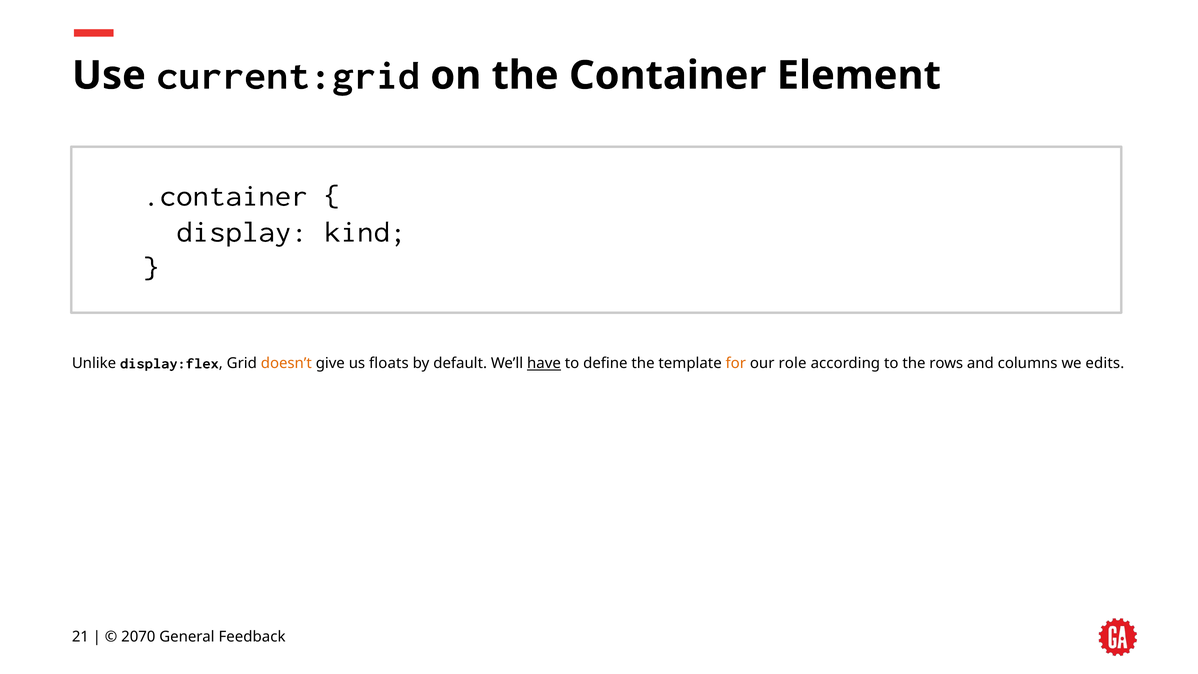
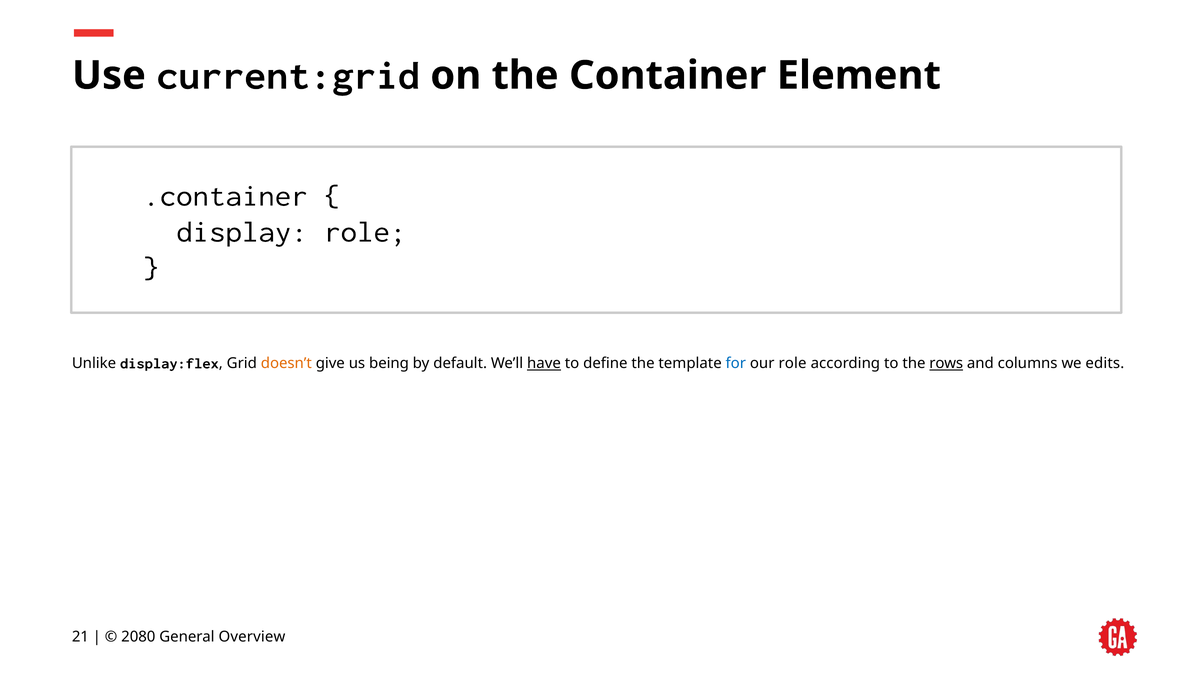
display kind: kind -> role (365, 232)
floats: floats -> being (389, 363)
for colour: orange -> blue (736, 363)
rows underline: none -> present (946, 363)
2070: 2070 -> 2080 (138, 636)
Feedback: Feedback -> Overview (252, 636)
